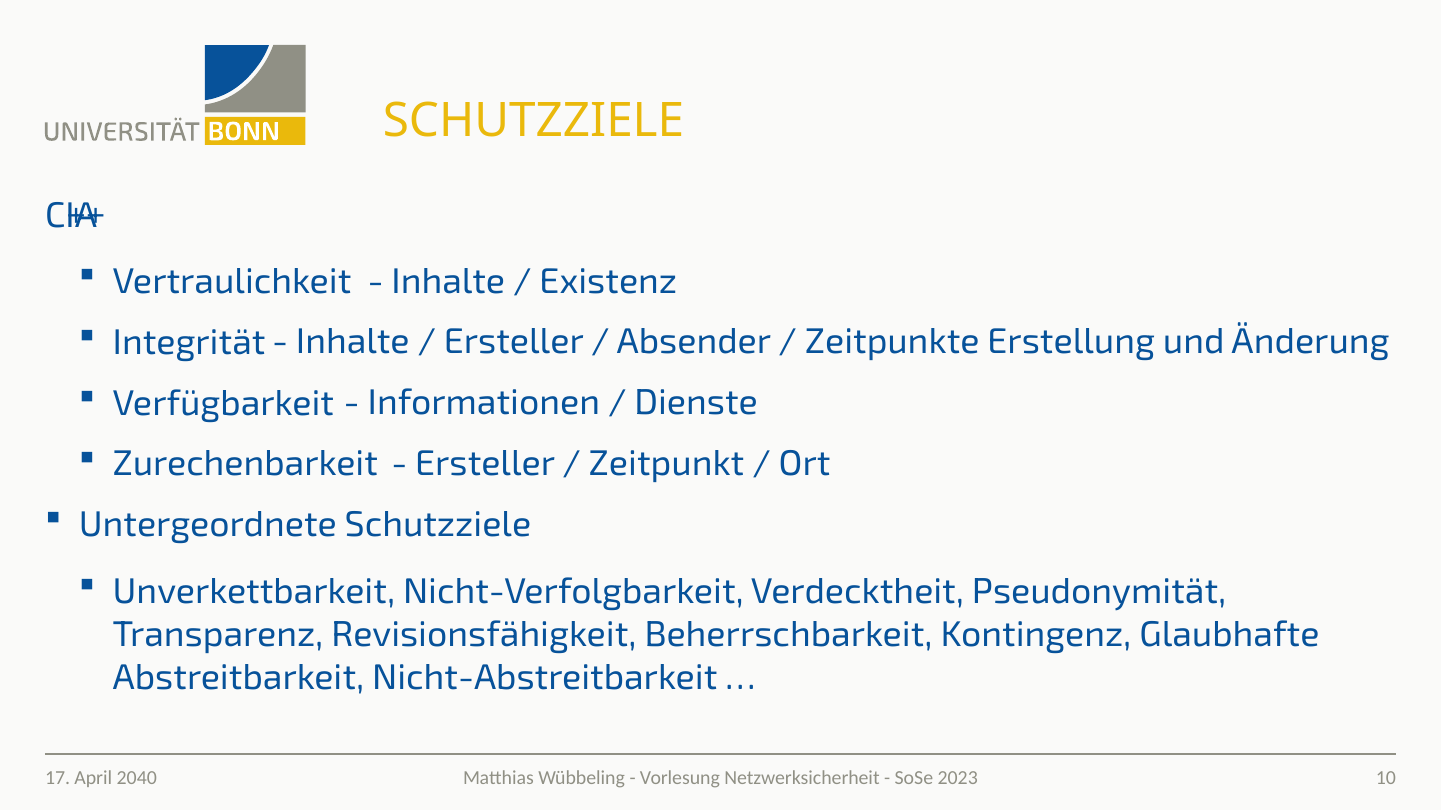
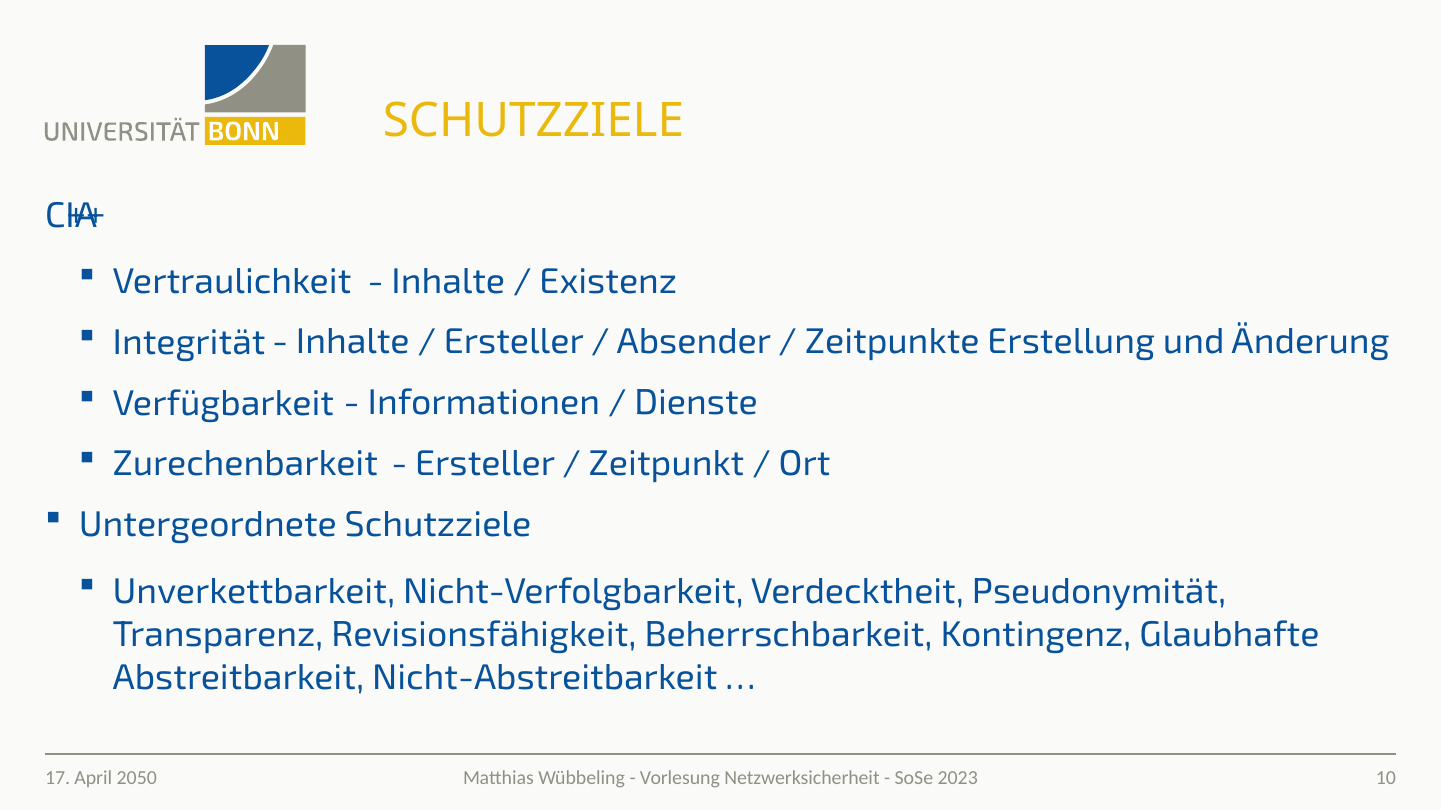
2040: 2040 -> 2050 (137, 778)
